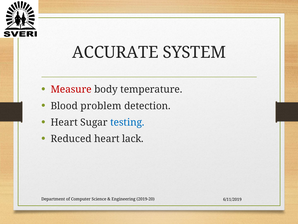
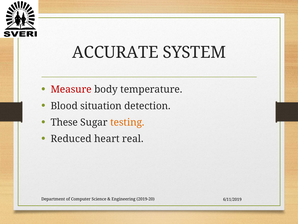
problem: problem -> situation (101, 106)
Heart: Heart -> These (64, 122)
testing colour: blue -> orange (127, 122)
lack: lack -> real (133, 138)
